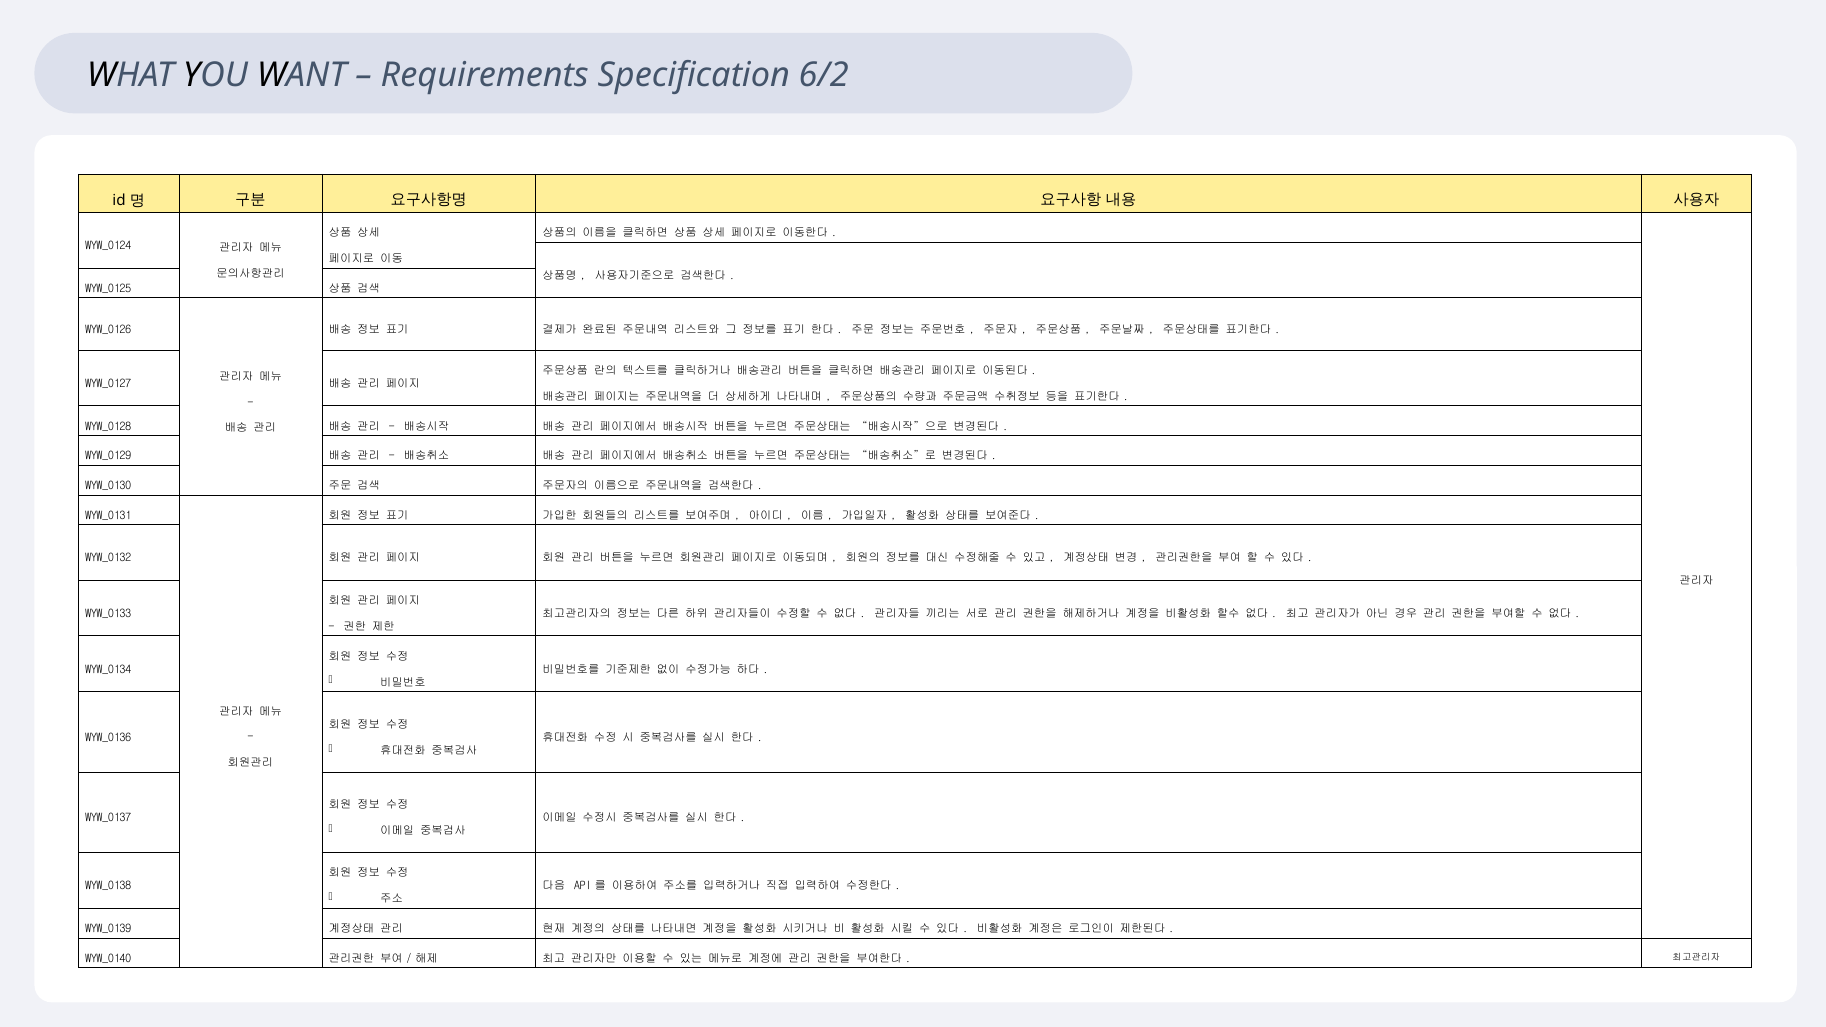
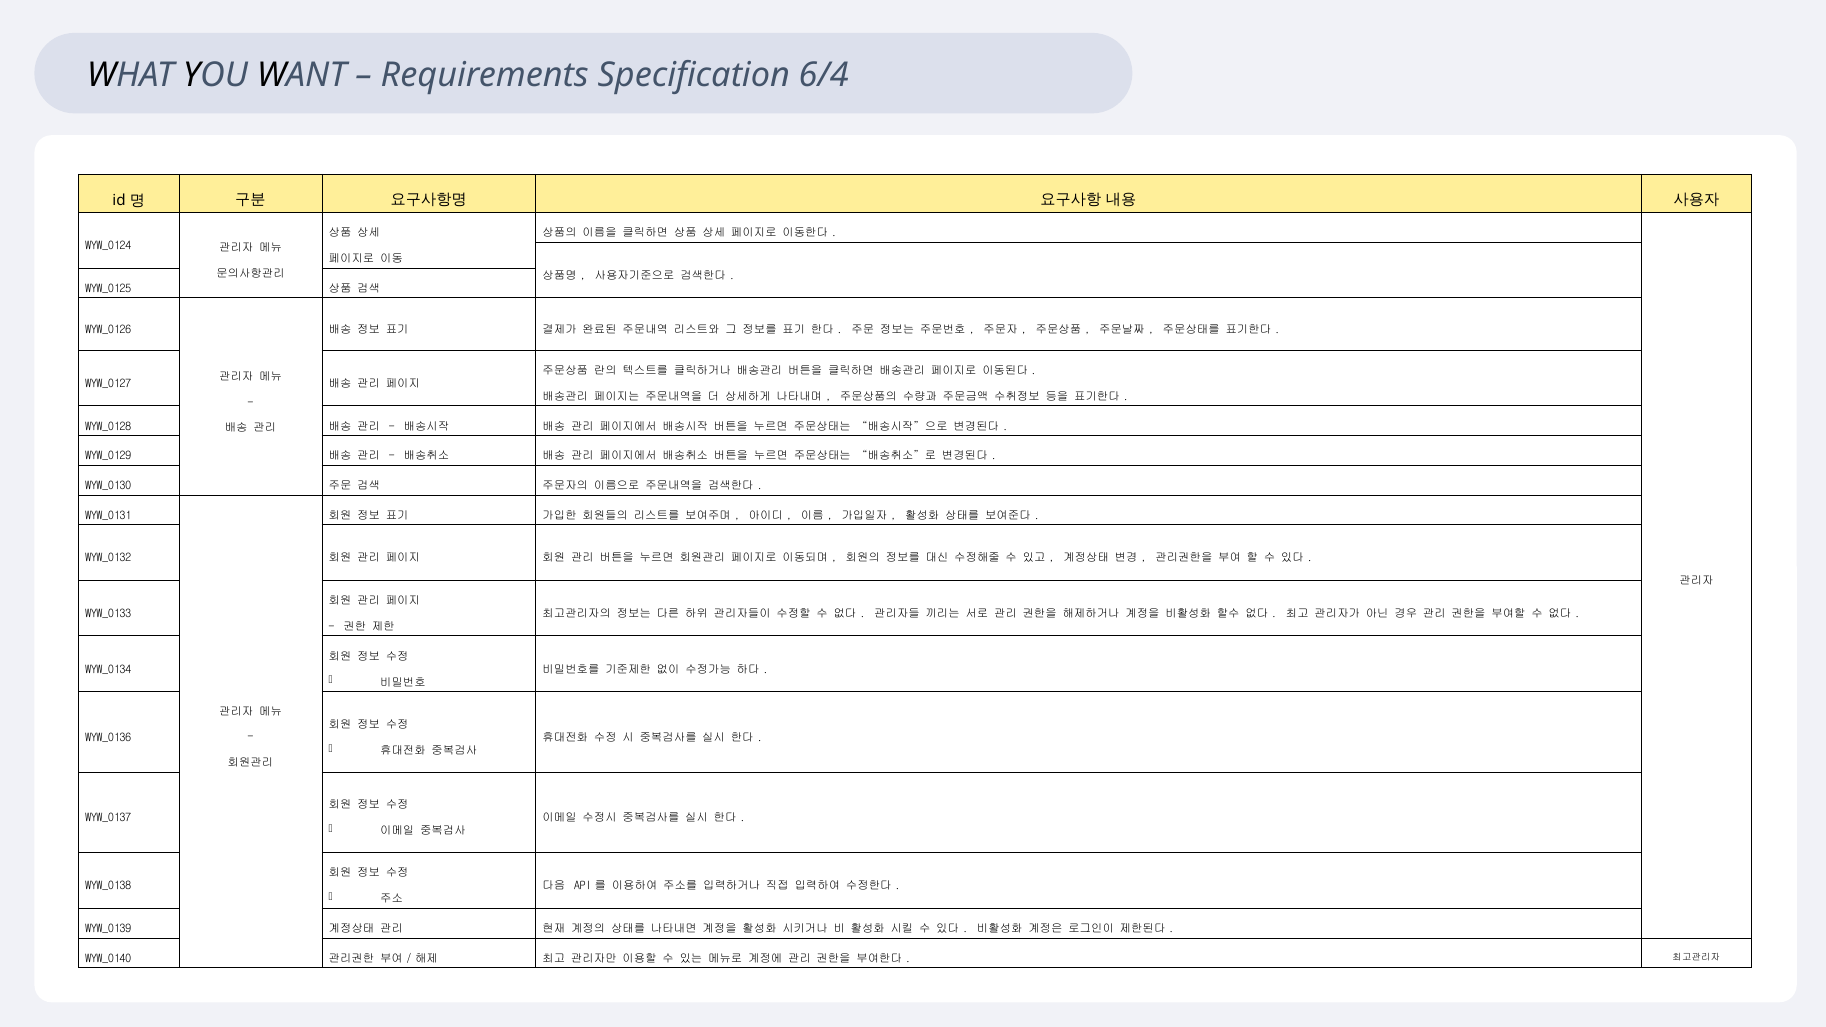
6/2: 6/2 -> 6/4 (824, 75)
